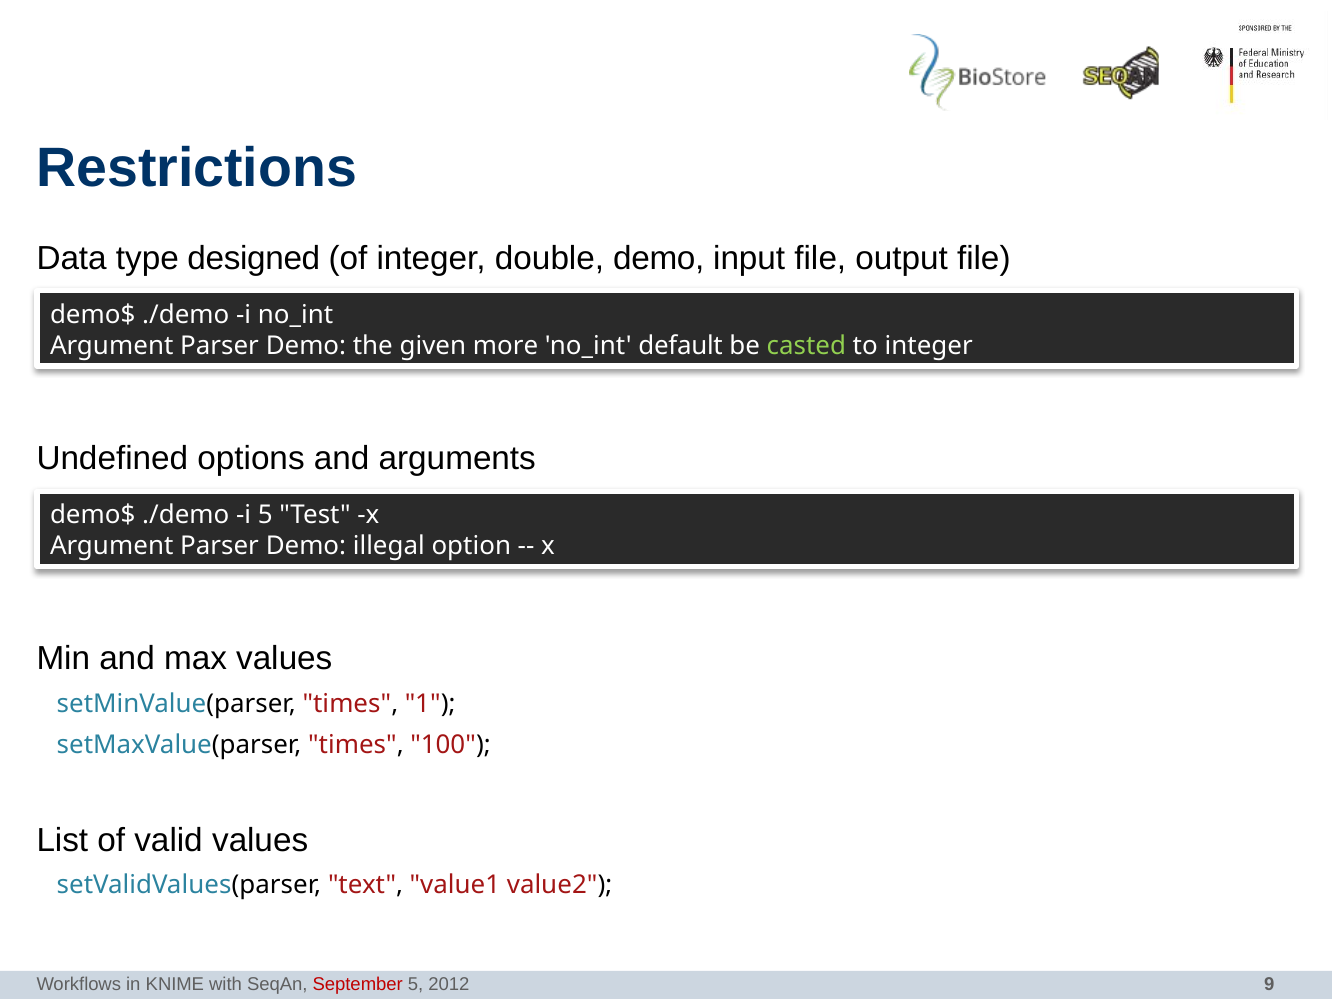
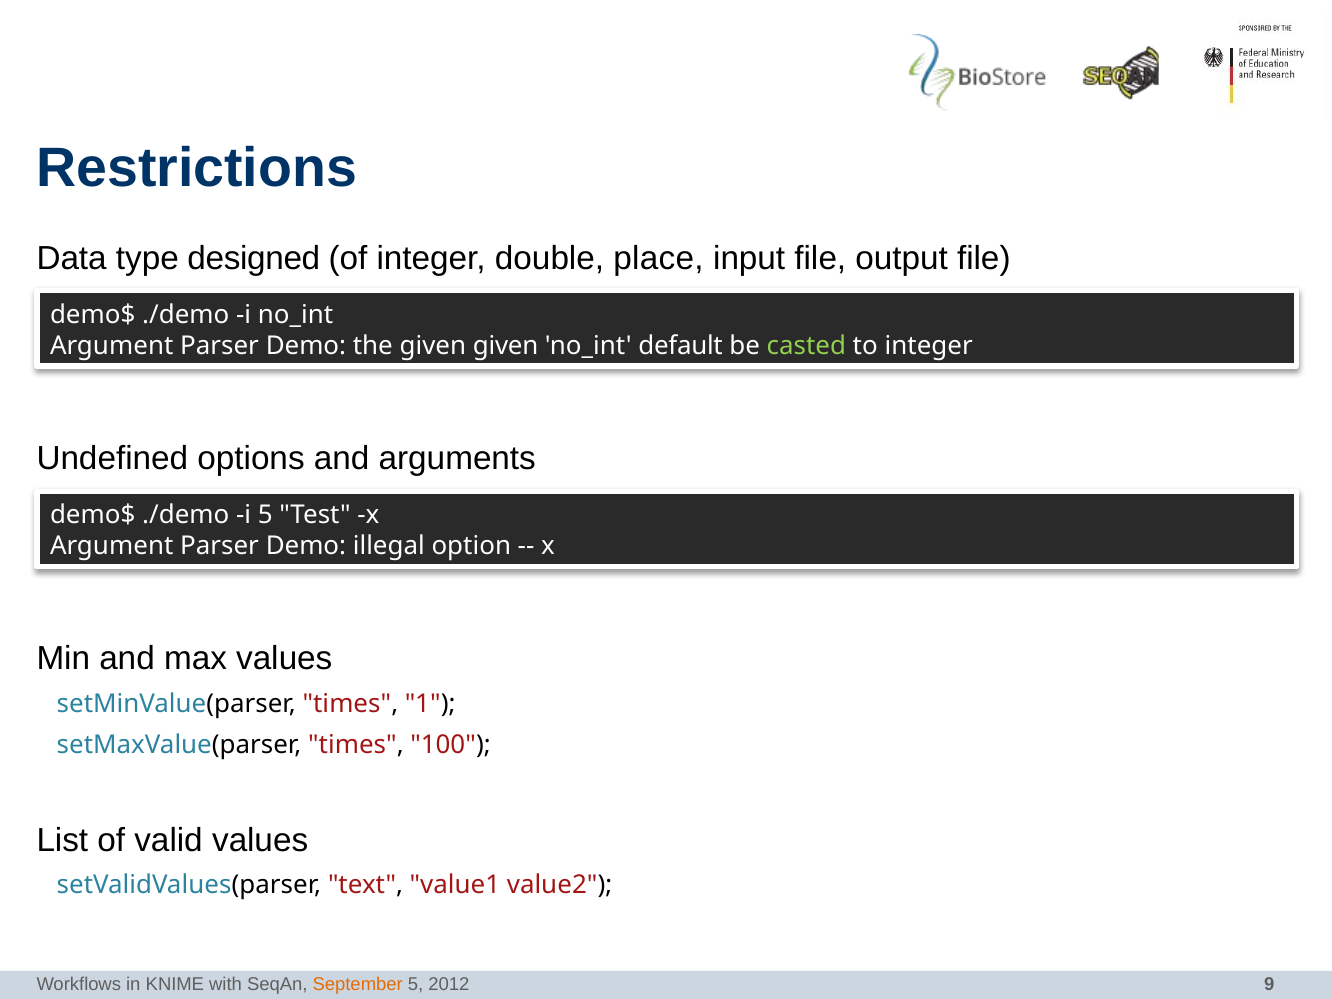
double demo: demo -> place (658, 259)
given more: more -> given (506, 346)
September colour: red -> orange (358, 985)
